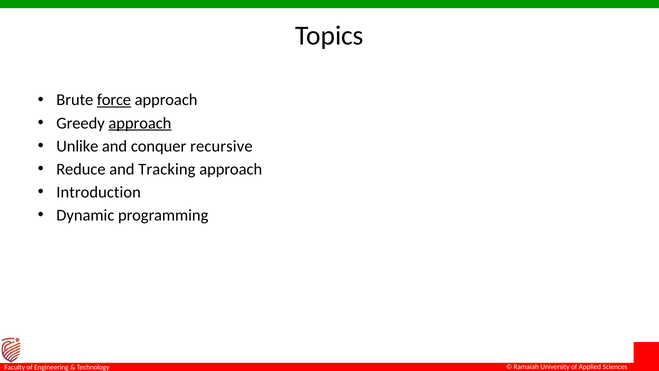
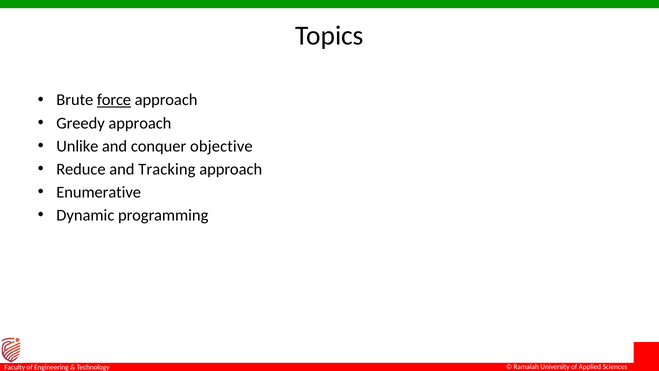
approach underline: present -> none (140, 123)
recursive: recursive -> objective (221, 146)
Introduction: Introduction -> Enumerative (99, 192)
